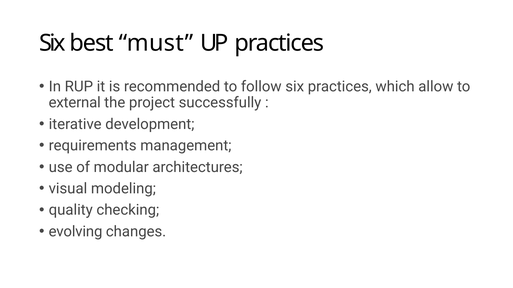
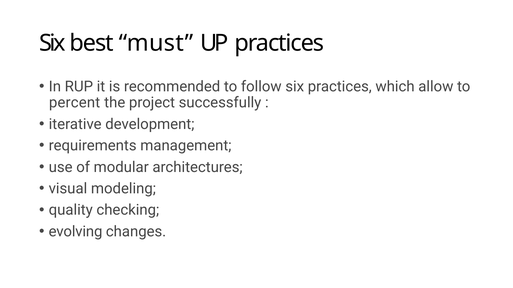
external: external -> percent (75, 103)
